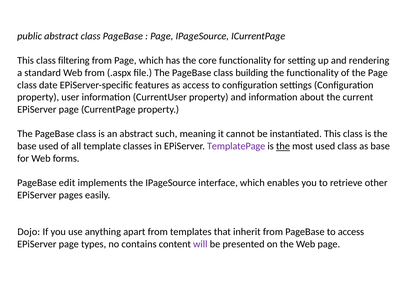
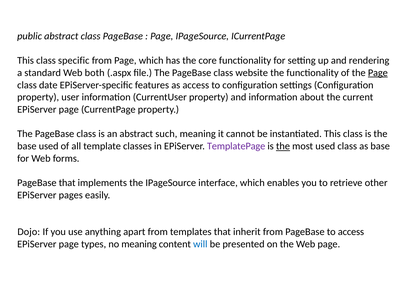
filtering: filtering -> specific (74, 61)
Web from: from -> both (95, 73)
building: building -> website (252, 73)
Page underline: none -> present (378, 73)
PageBase edit: edit -> that (67, 183)
no contains: contains -> meaning (139, 245)
will colour: purple -> blue (200, 245)
